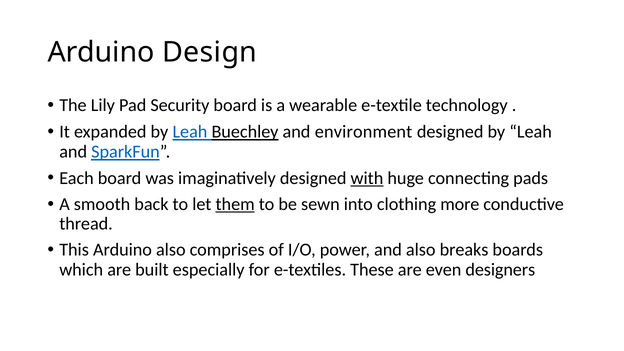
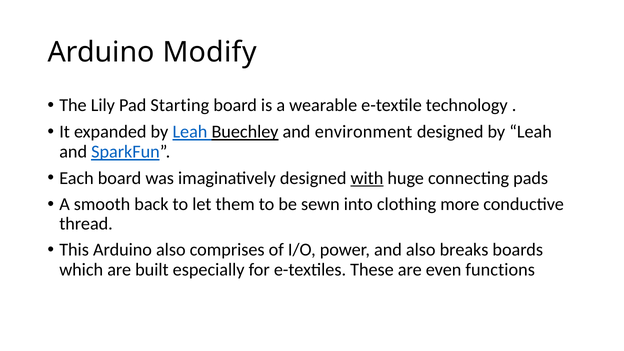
Design: Design -> Modify (210, 52)
Security: Security -> Starting (180, 105)
them underline: present -> none (235, 204)
designers: designers -> functions (500, 270)
